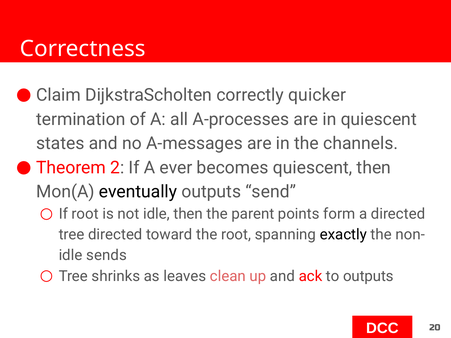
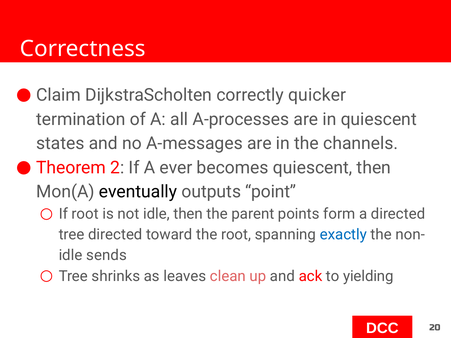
send: send -> point (271, 192)
exactly colour: black -> blue (343, 235)
to outputs: outputs -> yielding (368, 276)
